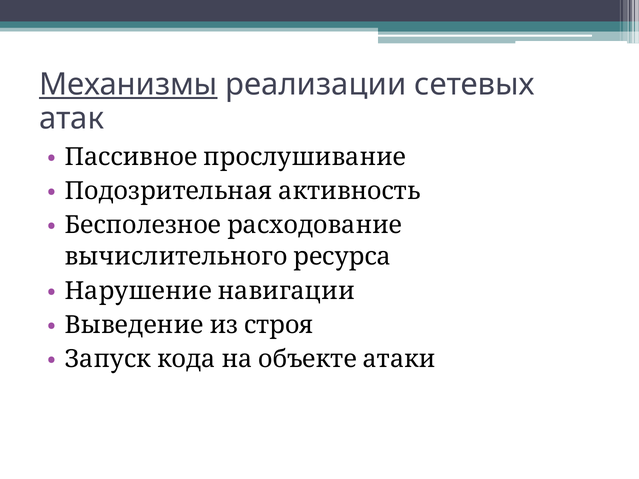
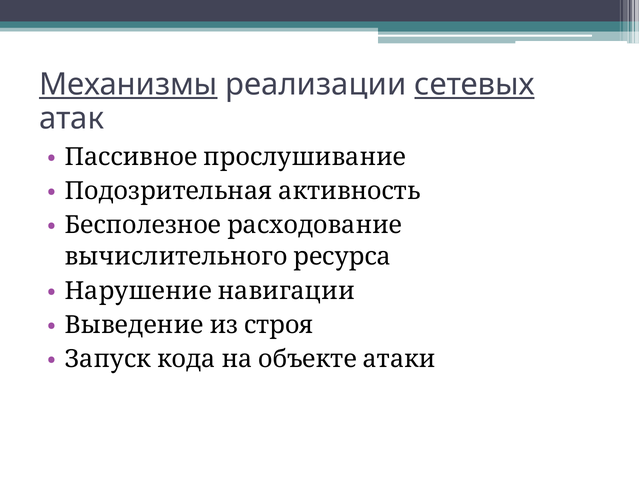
сетевых underline: none -> present (475, 85)
